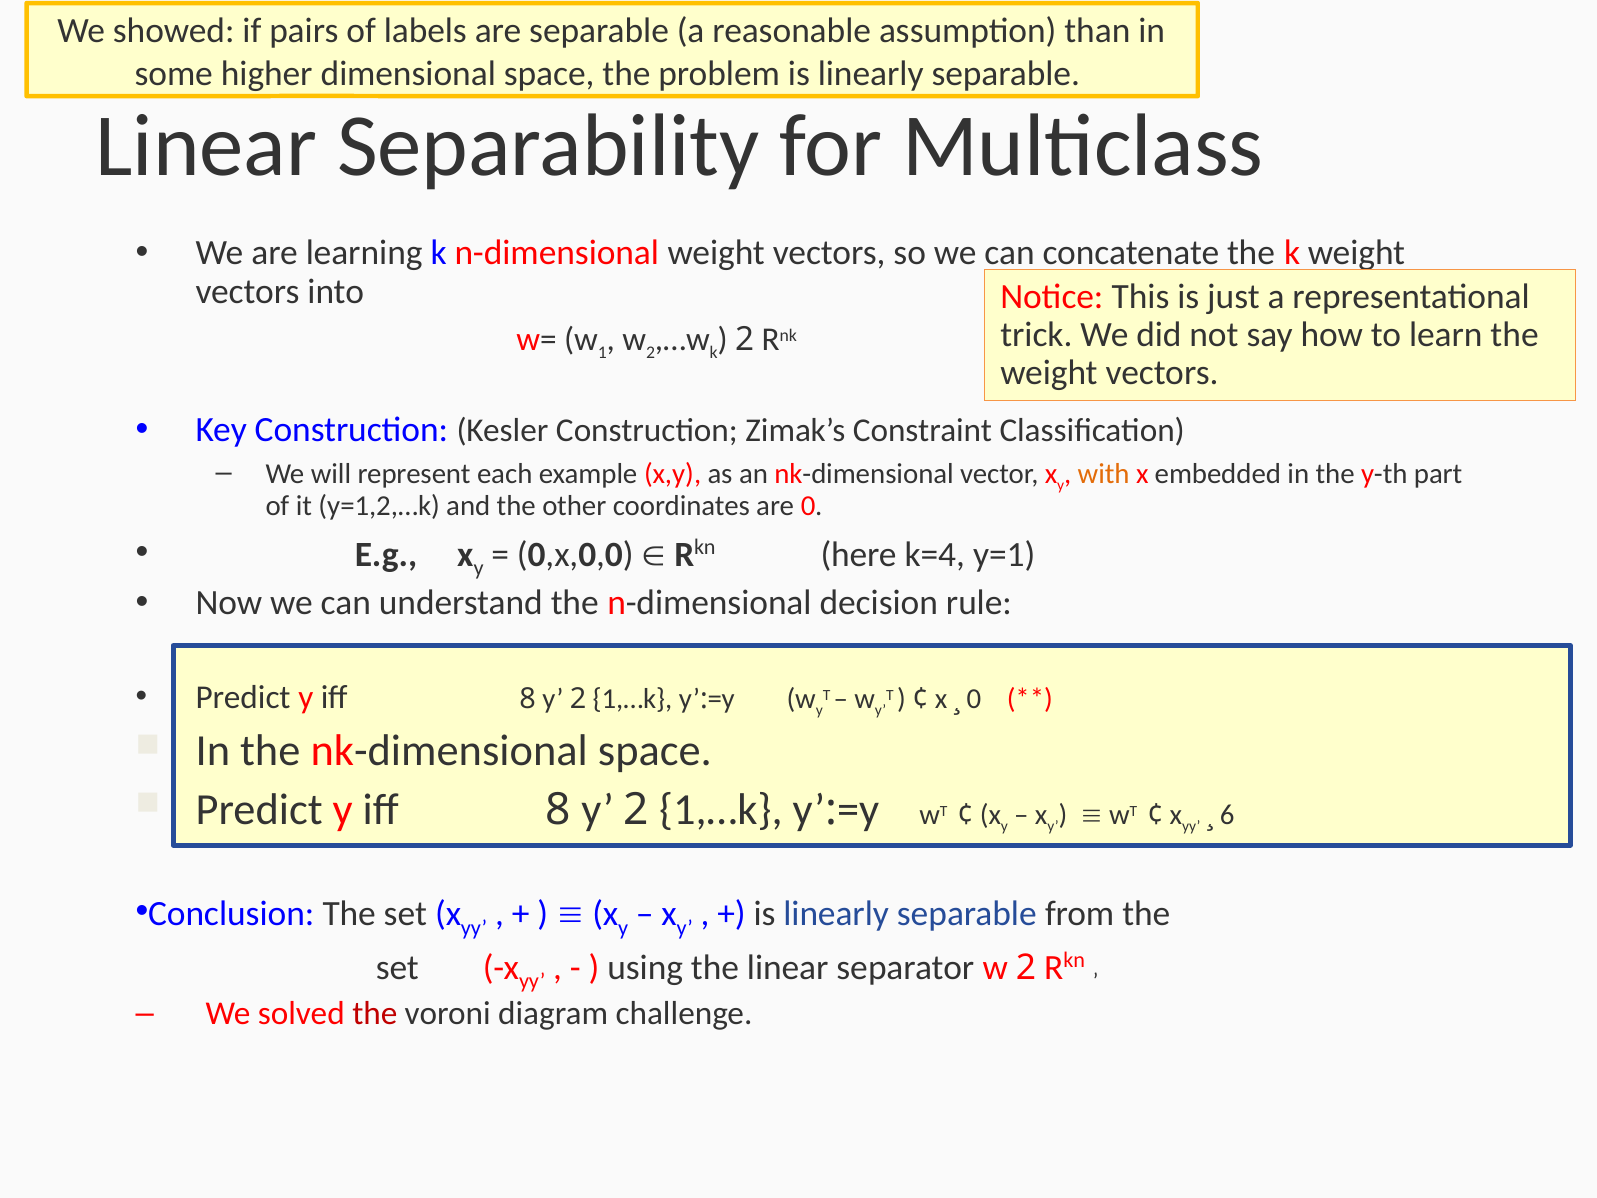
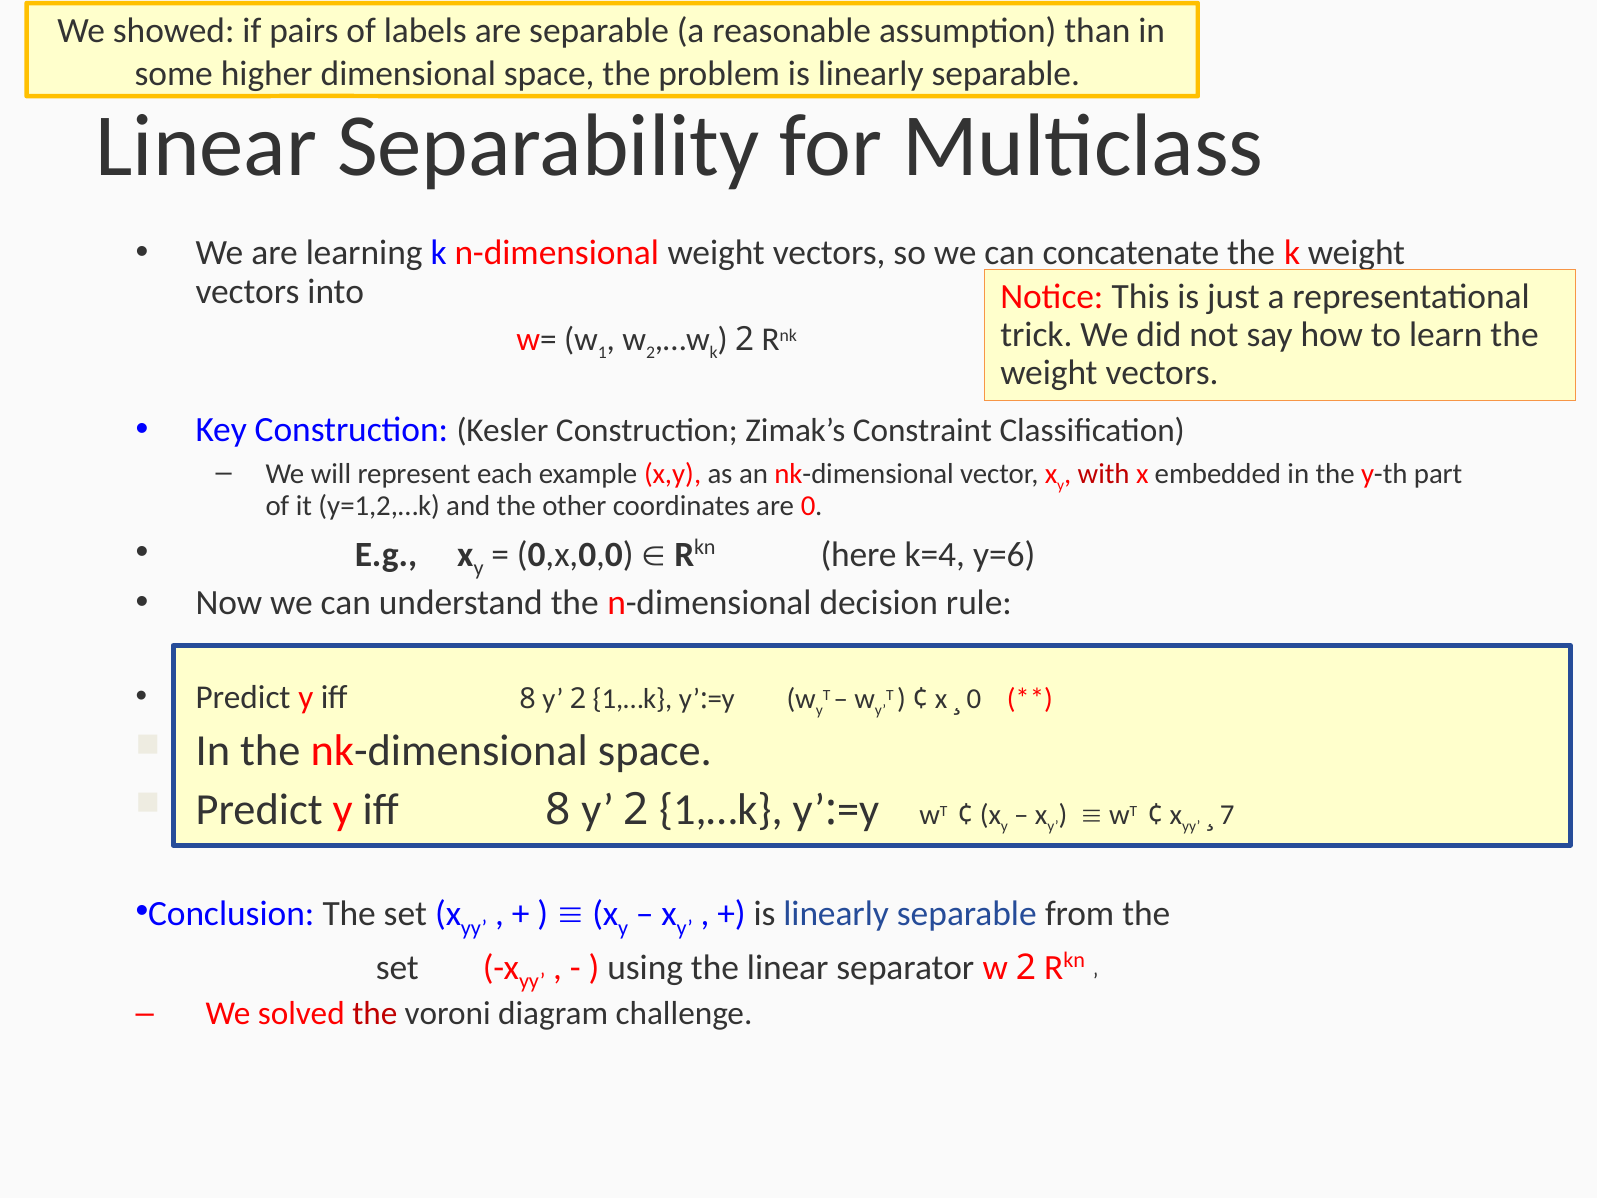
with colour: orange -> red (1104, 474)
y=1: y=1 -> y=6 (1004, 555)
6: 6 -> 7 (1227, 815)
